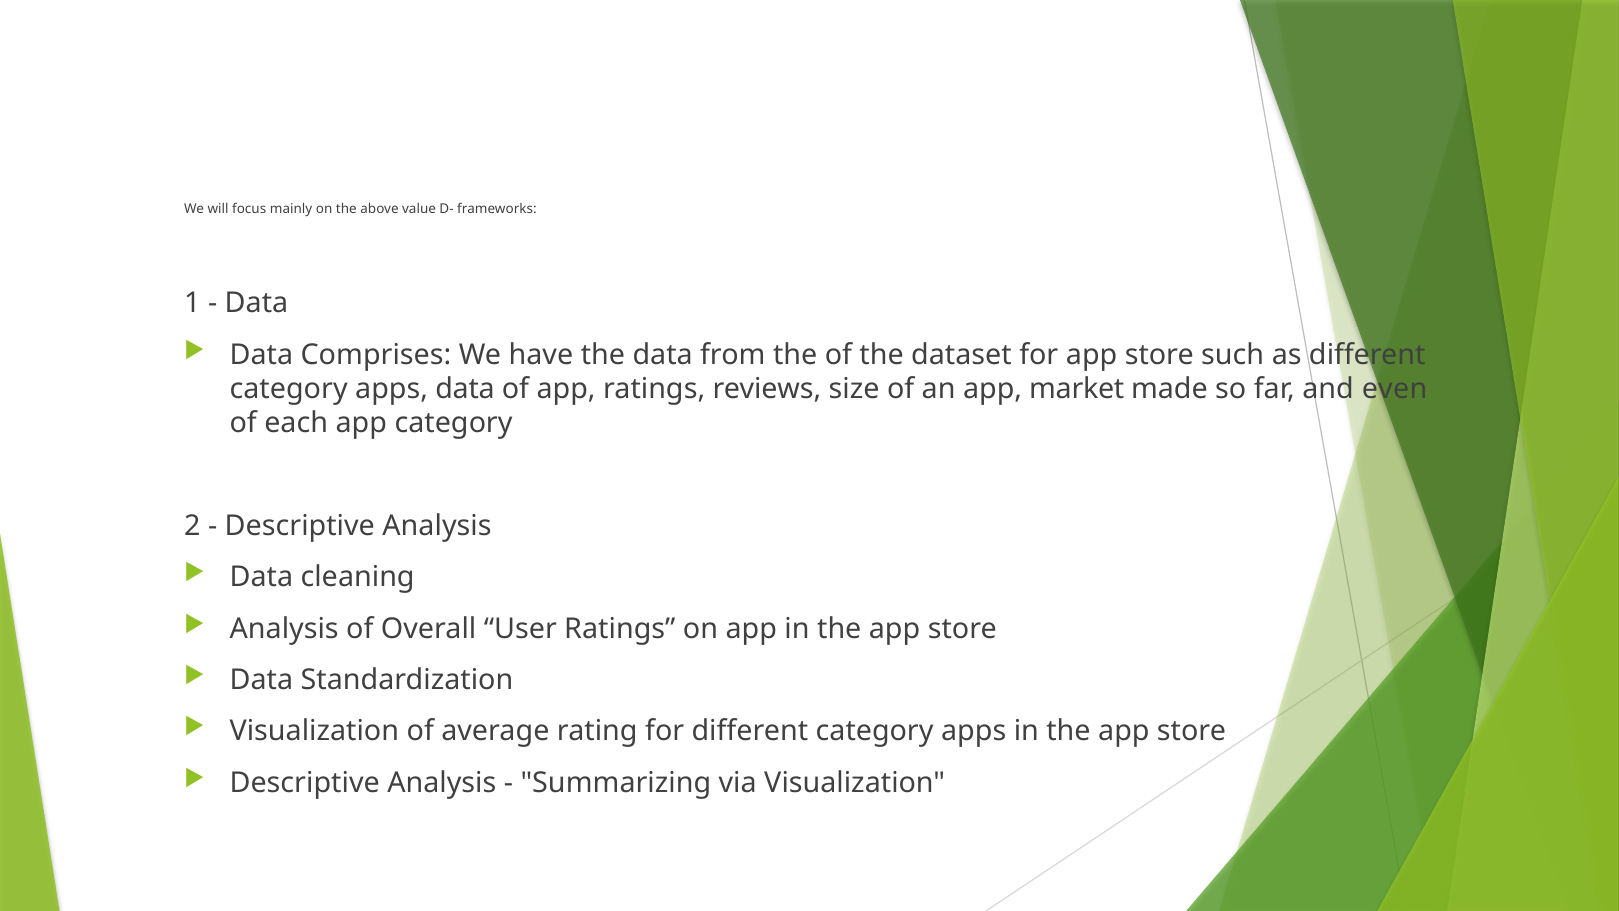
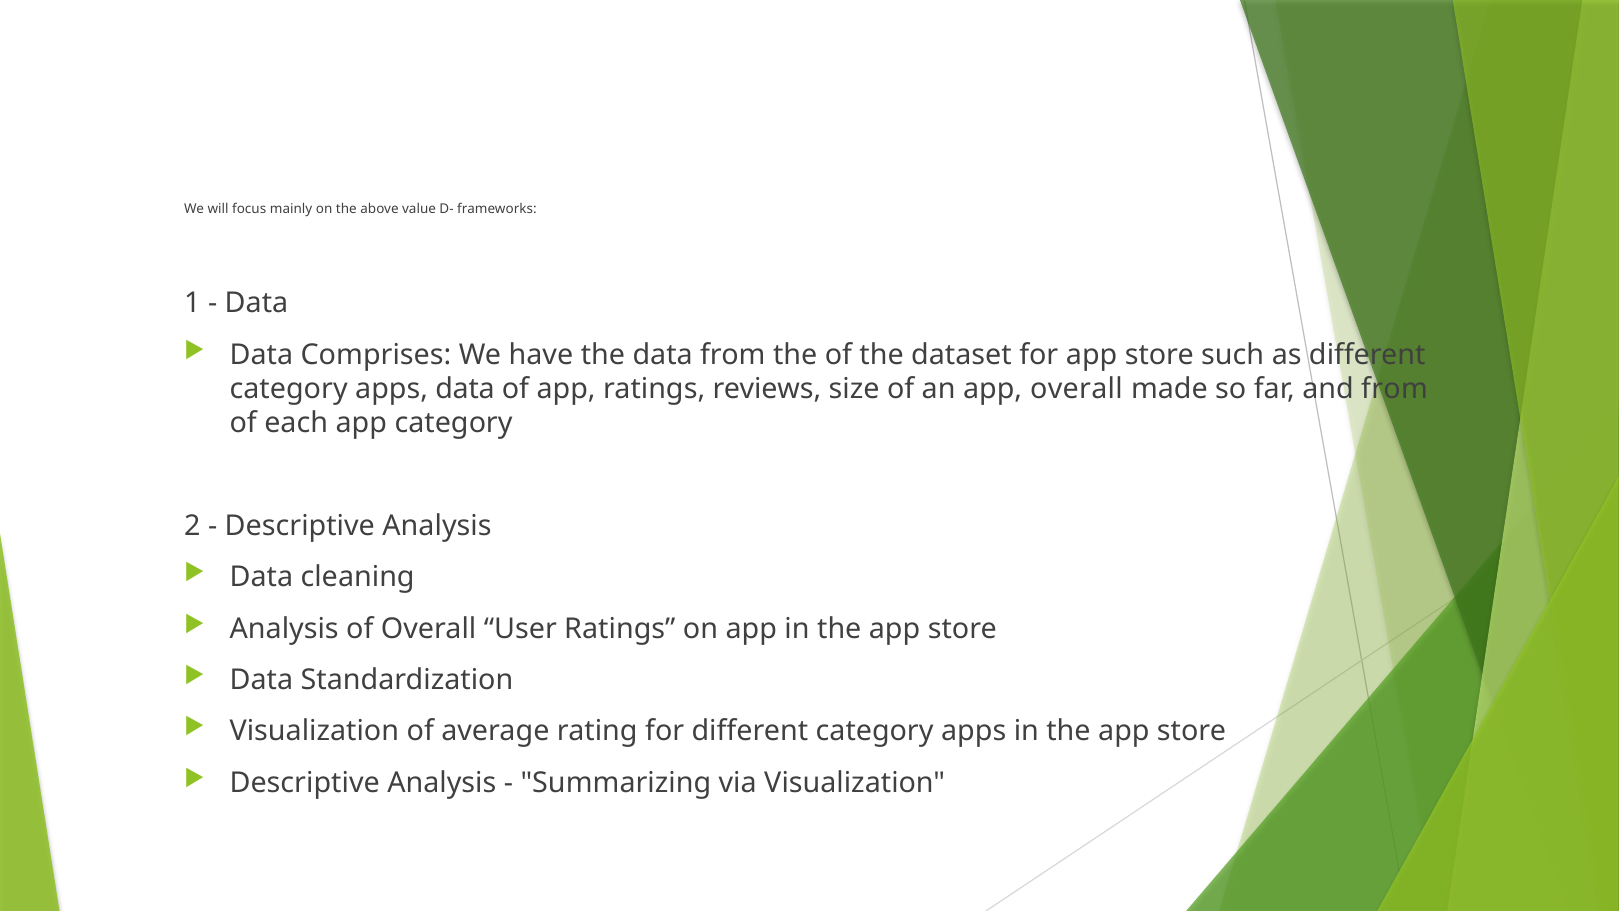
app market: market -> overall (1076, 389)
and even: even -> from (1395, 389)
